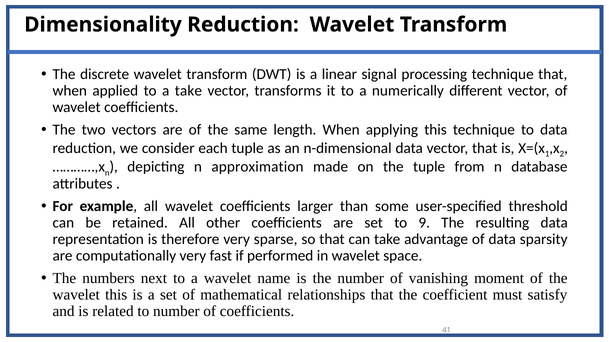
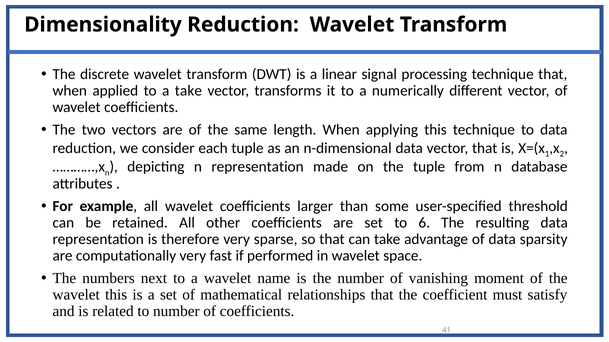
n approximation: approximation -> representation (258, 167)
9: 9 -> 6 (424, 223)
